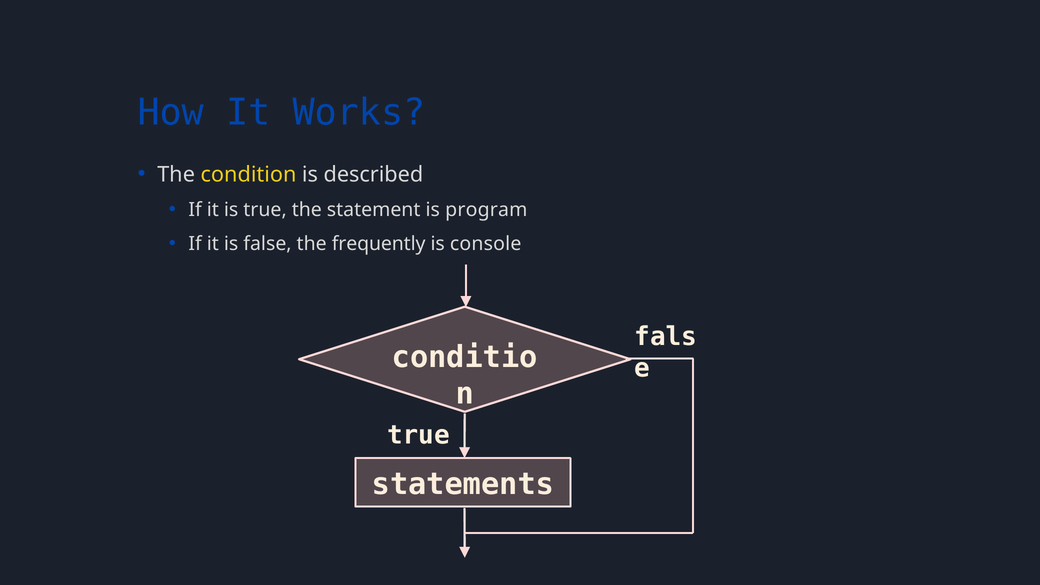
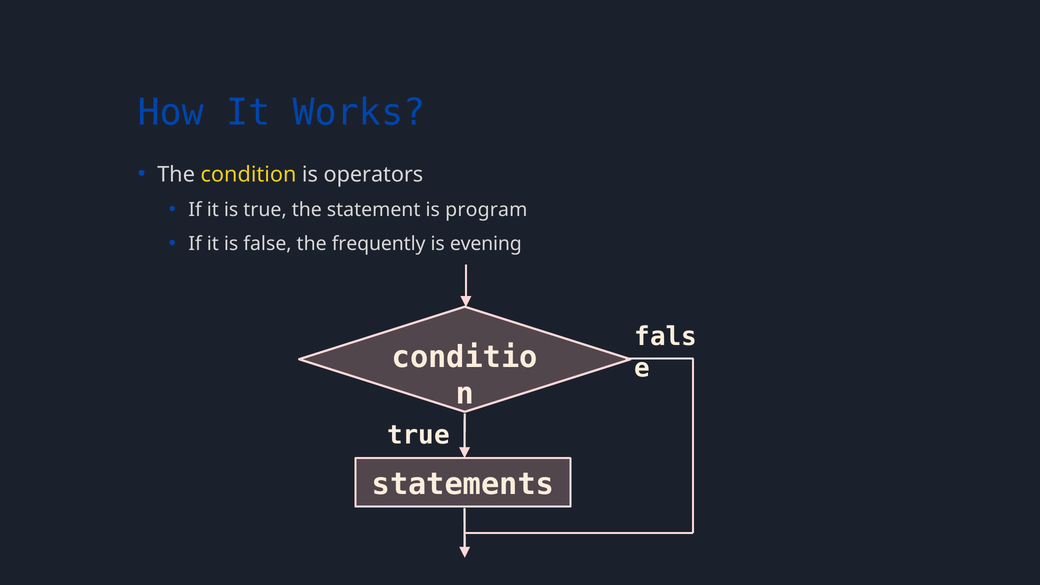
described: described -> operators (373, 174)
console: console -> evening (486, 244)
